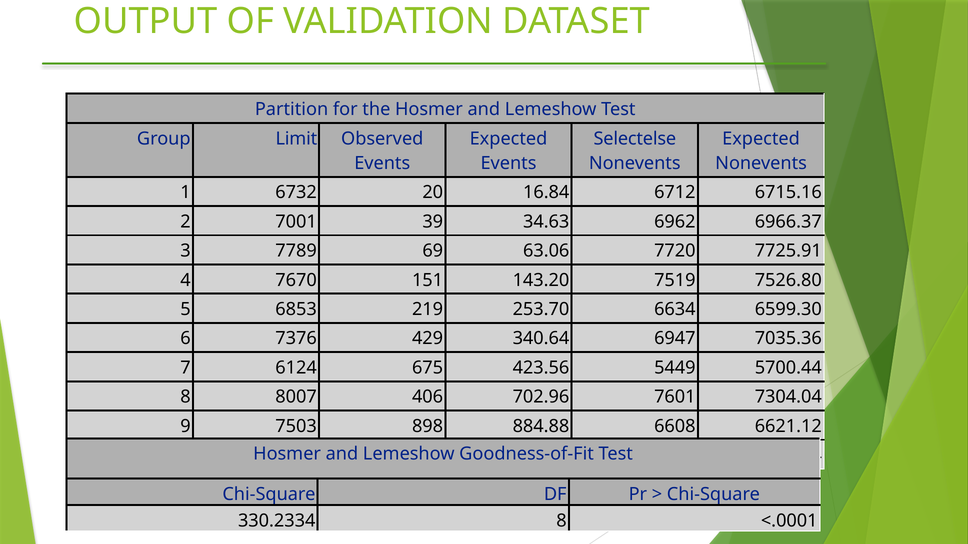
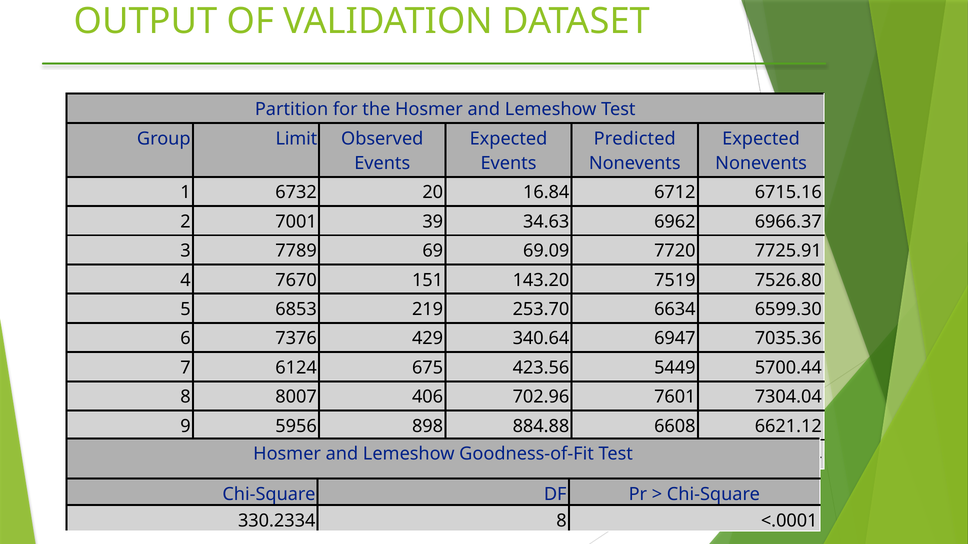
Selectelse: Selectelse -> Predicted (635, 139)
63.06: 63.06 -> 69.09 (546, 251)
7503: 7503 -> 5956 (296, 427)
